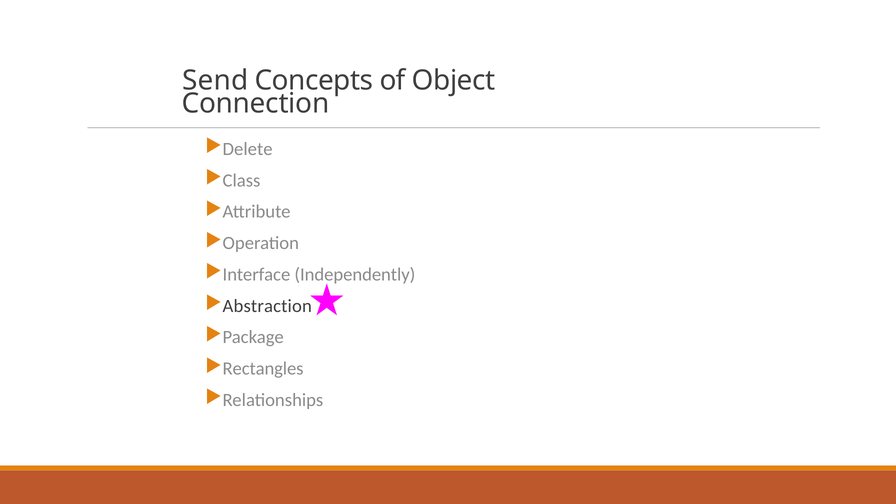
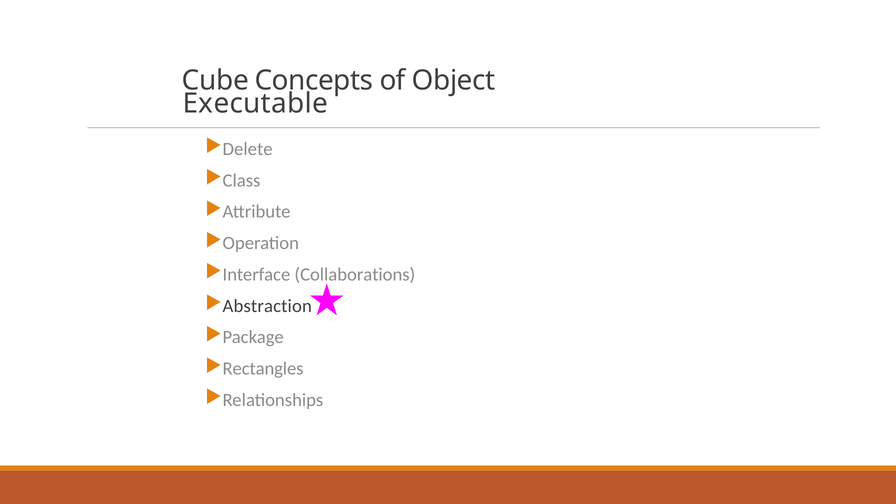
Send: Send -> Cube (215, 81)
Connection: Connection -> Executable (255, 103)
Independently: Independently -> Collaborations (355, 275)
